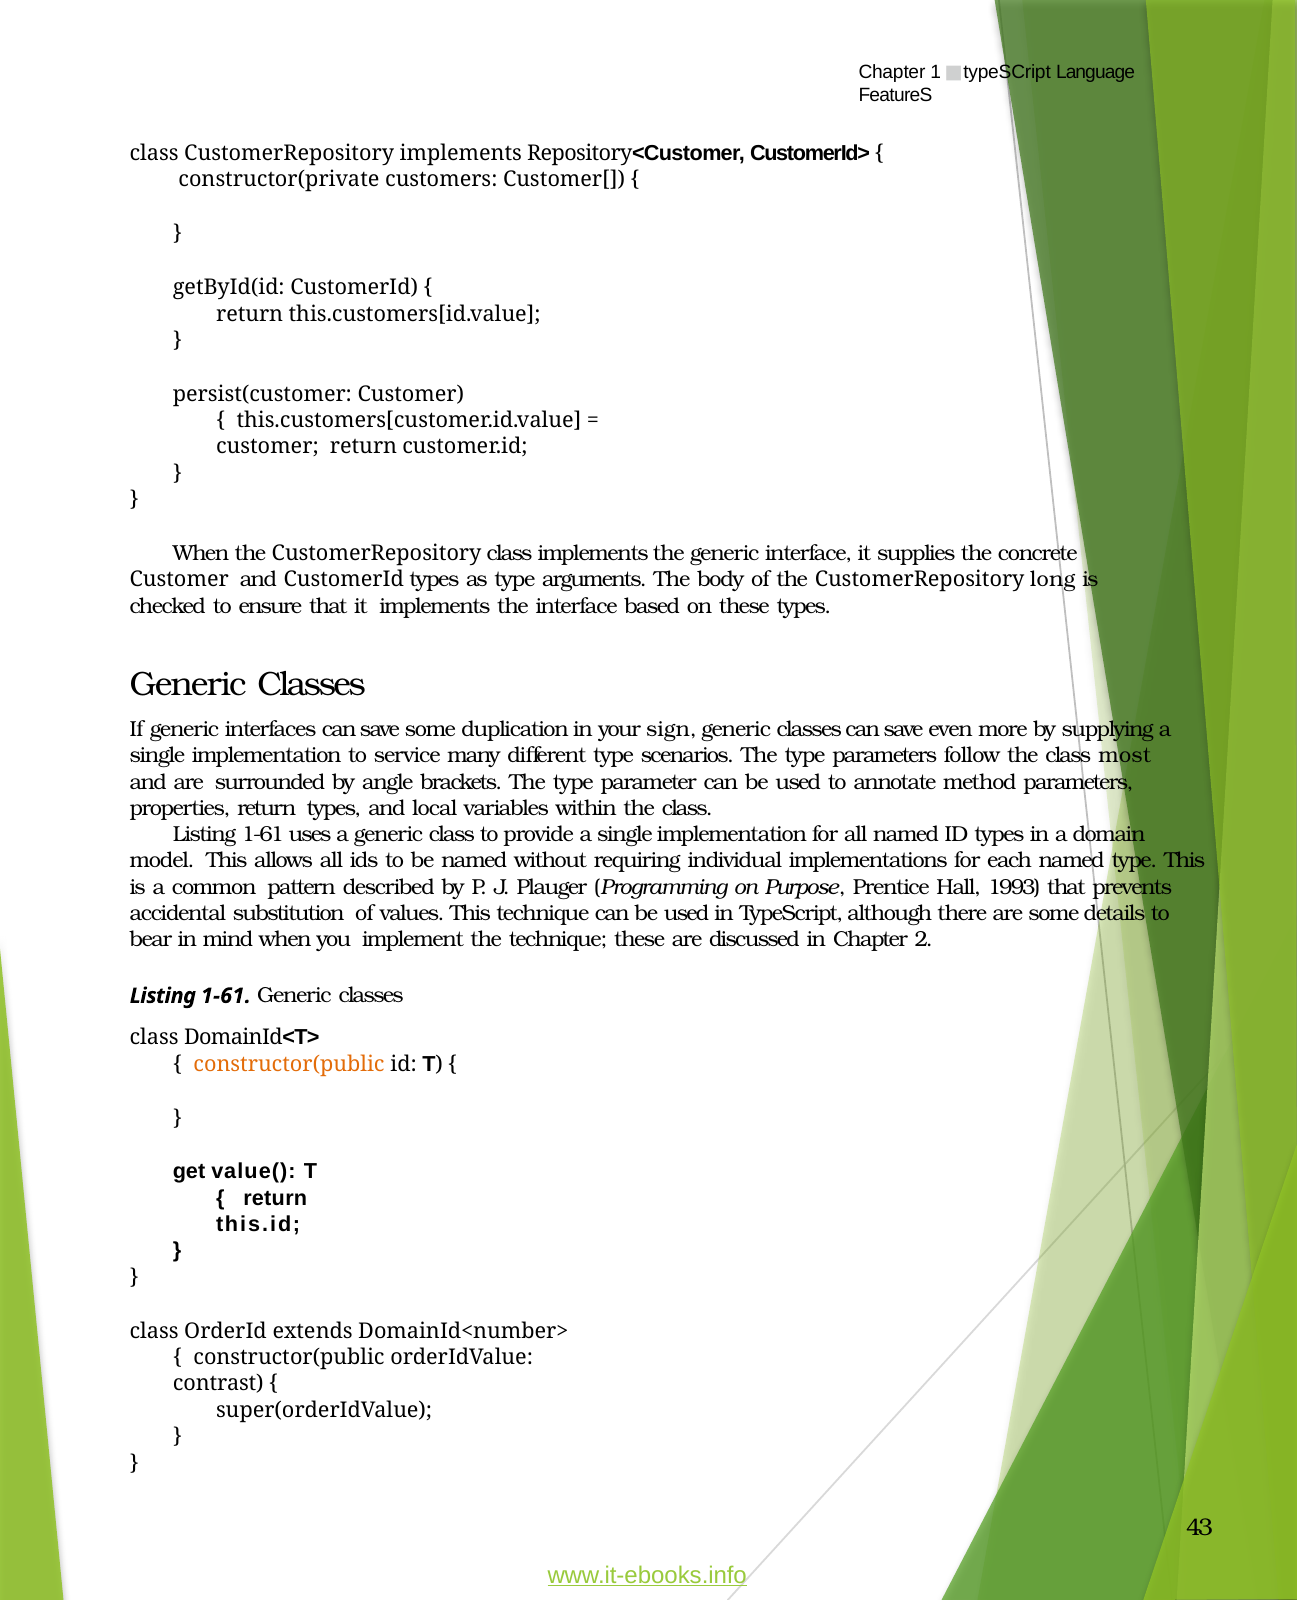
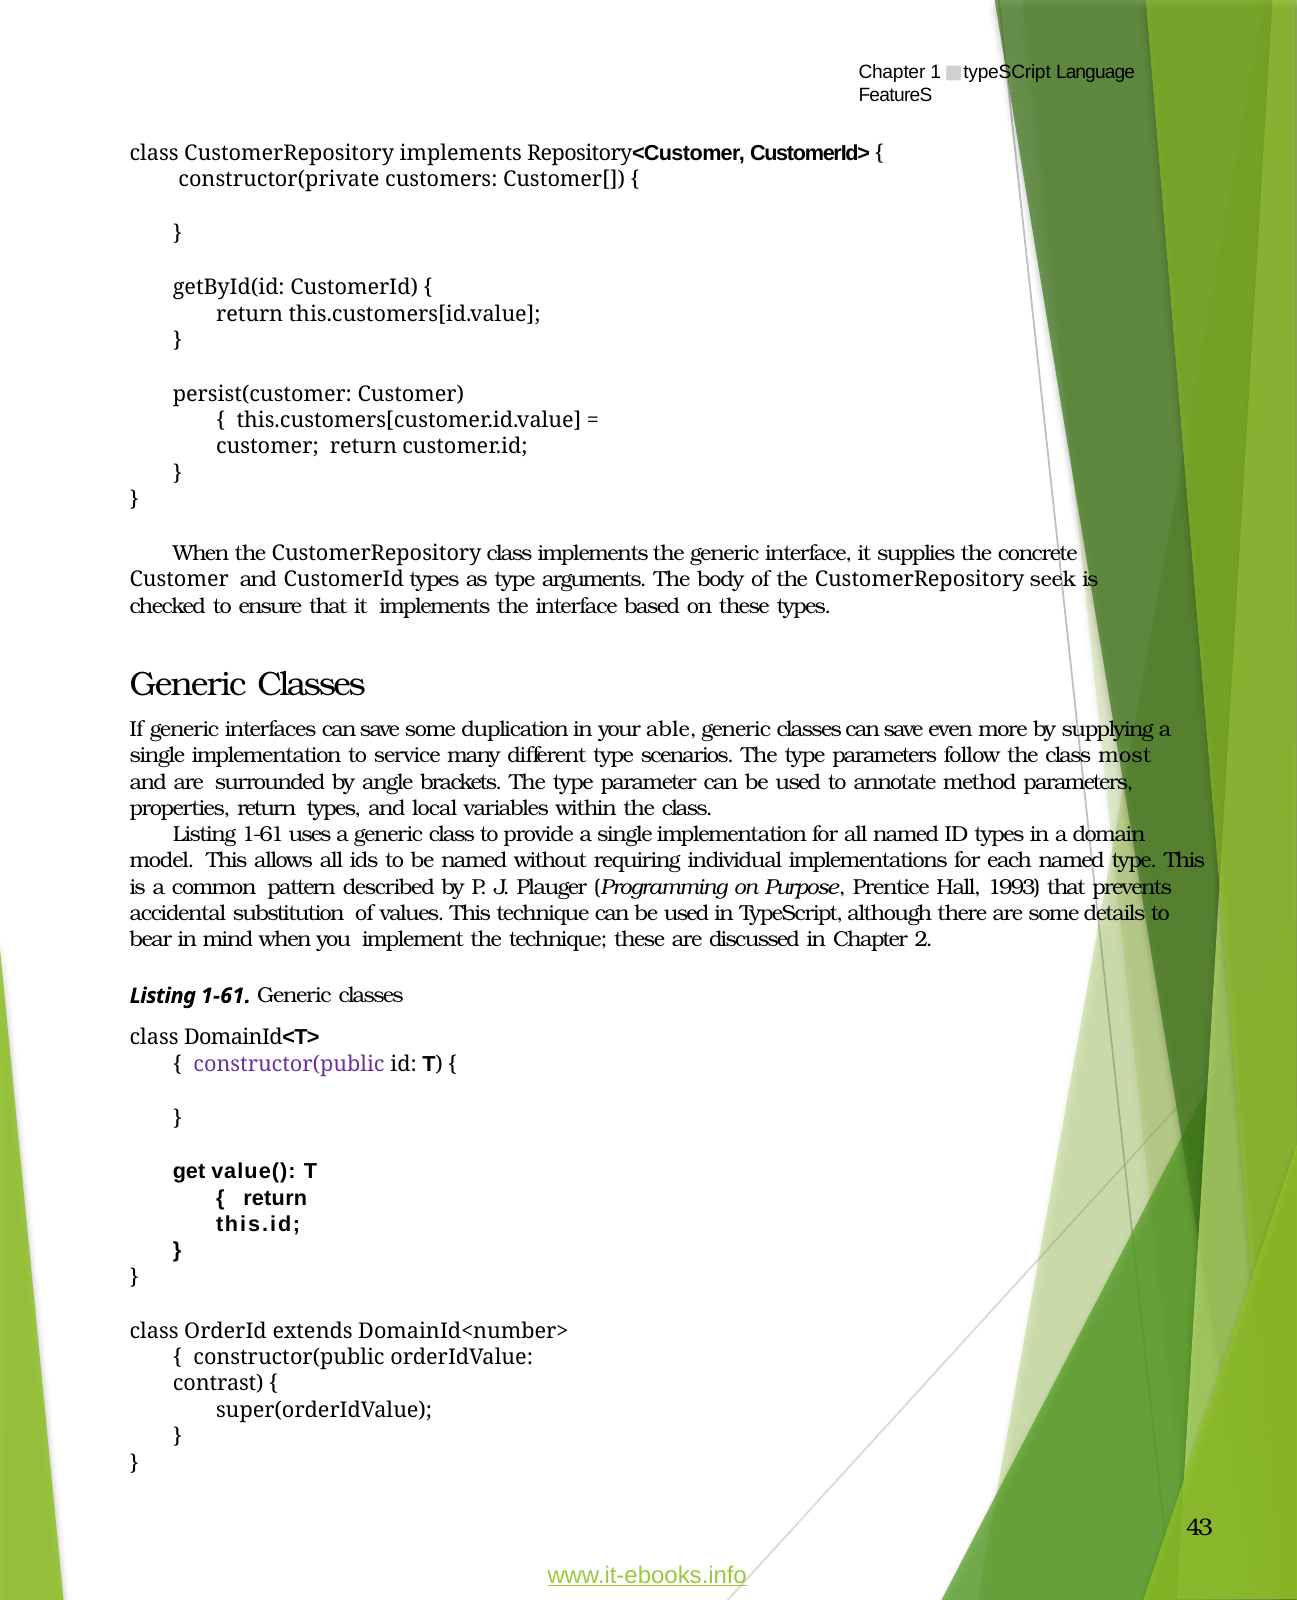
long: long -> seek (1053, 580)
sign: sign -> able (671, 729)
constructor(public colour: orange -> purple (289, 1064)
